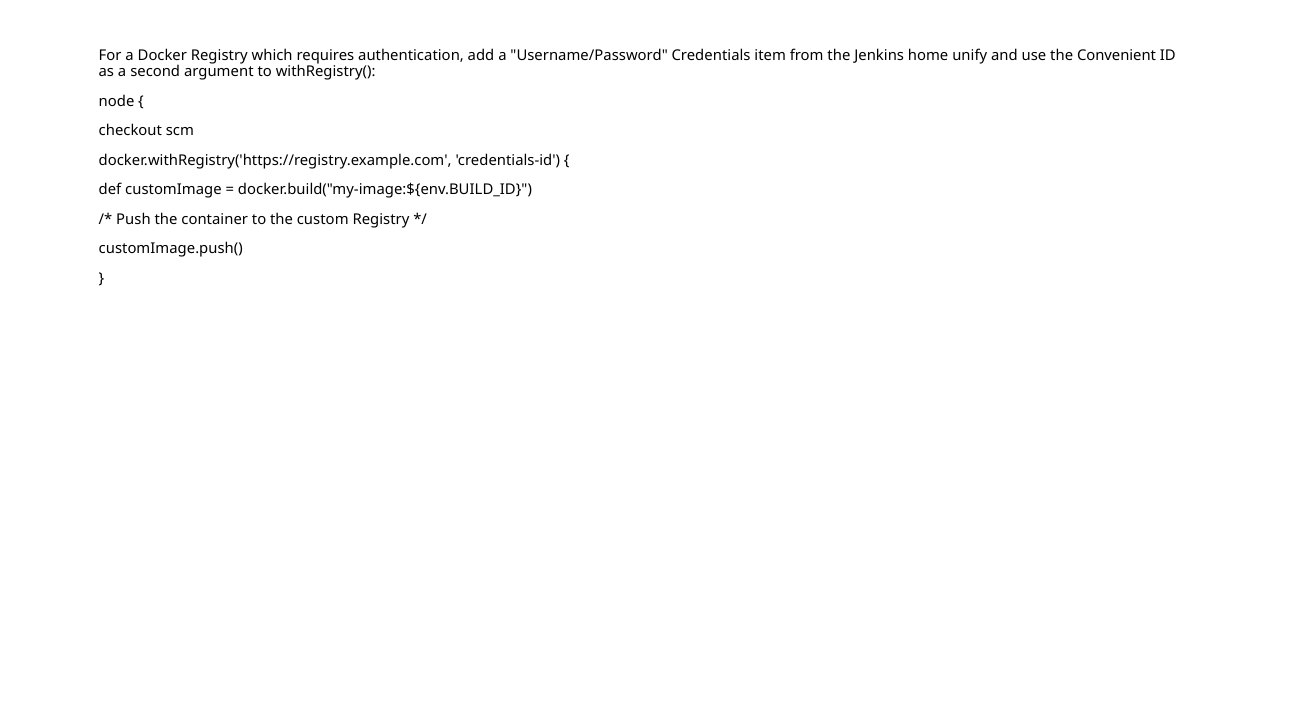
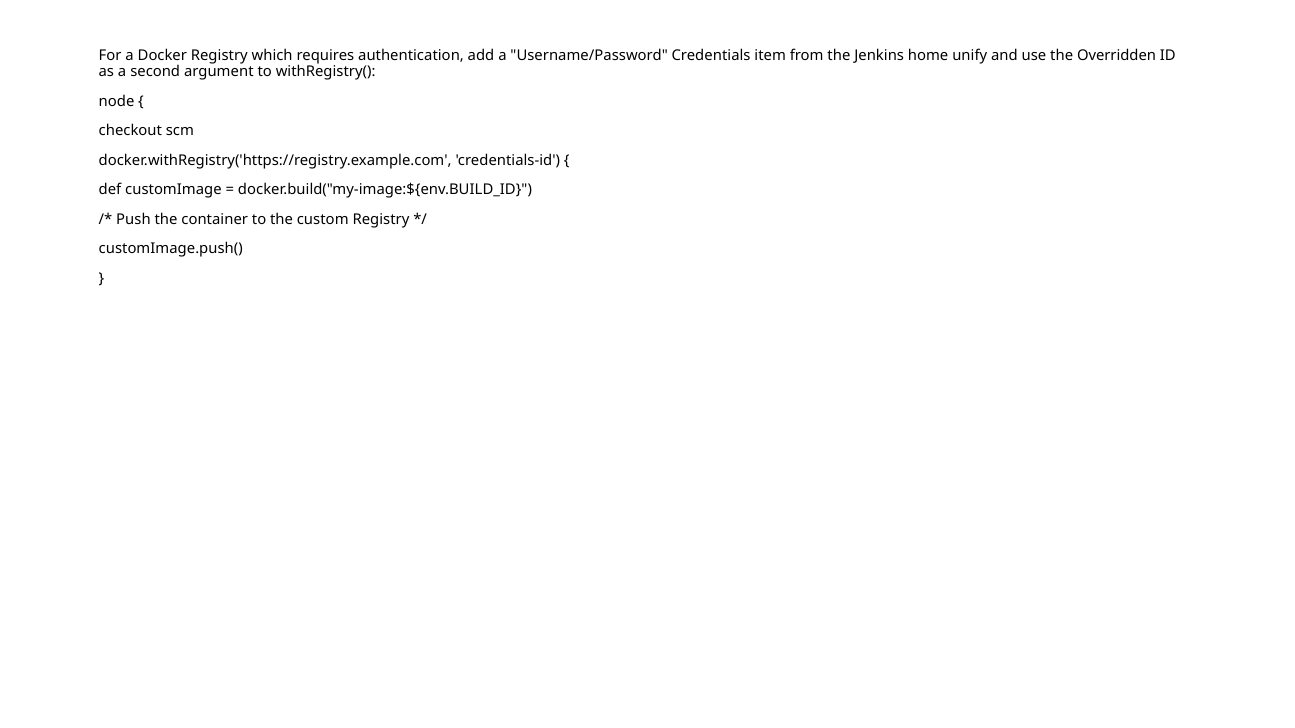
Convenient: Convenient -> Overridden (1117, 56)
